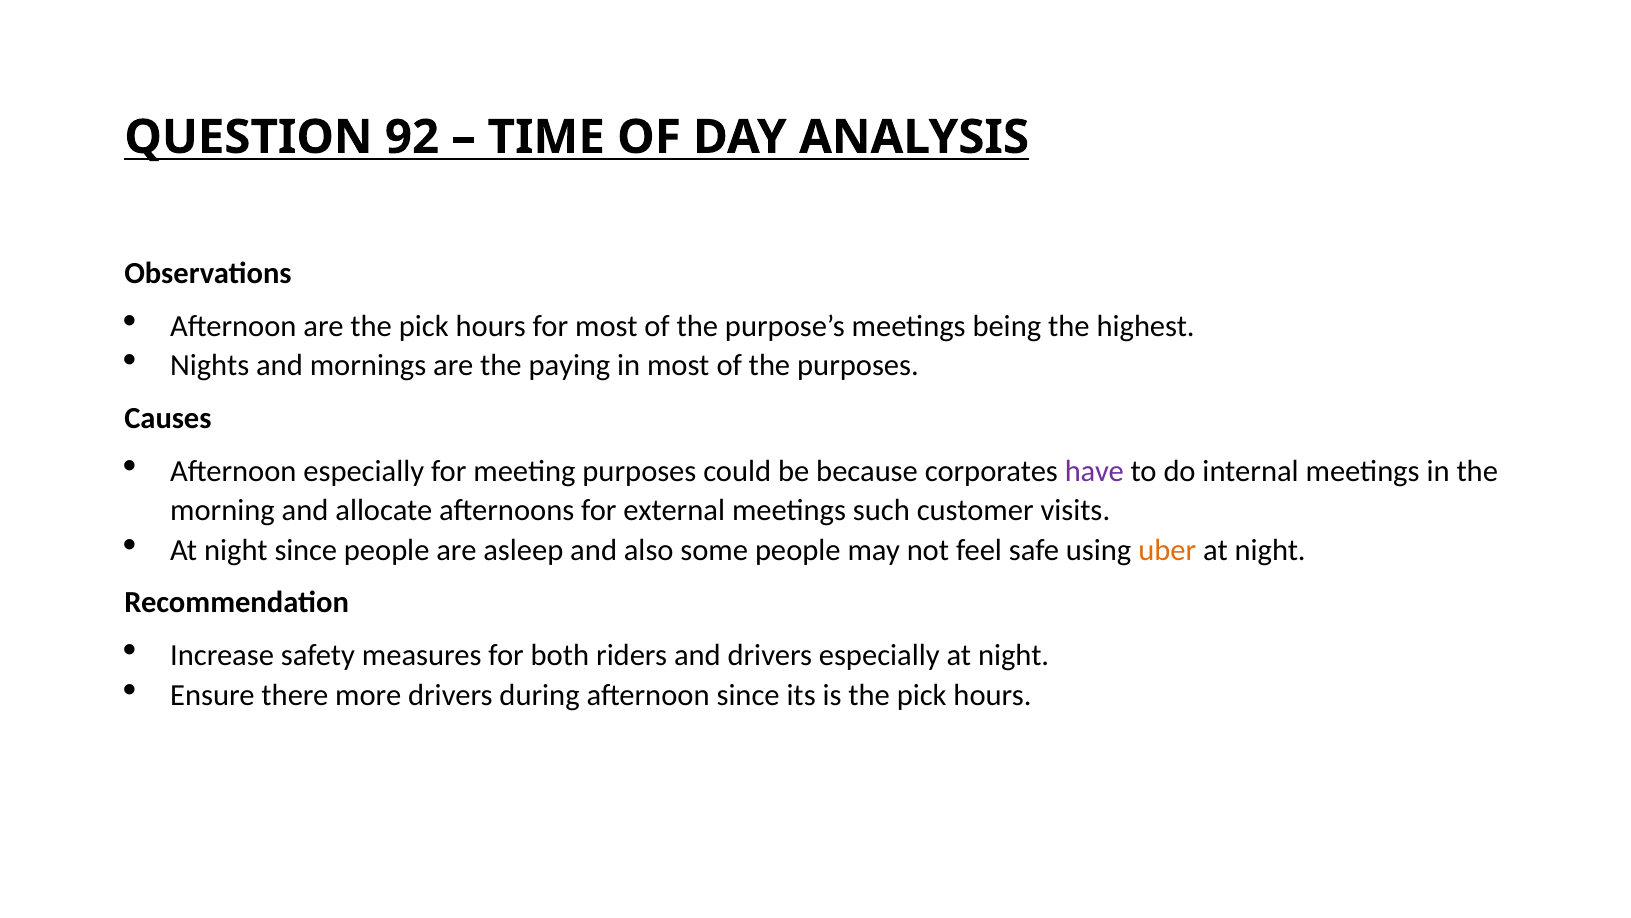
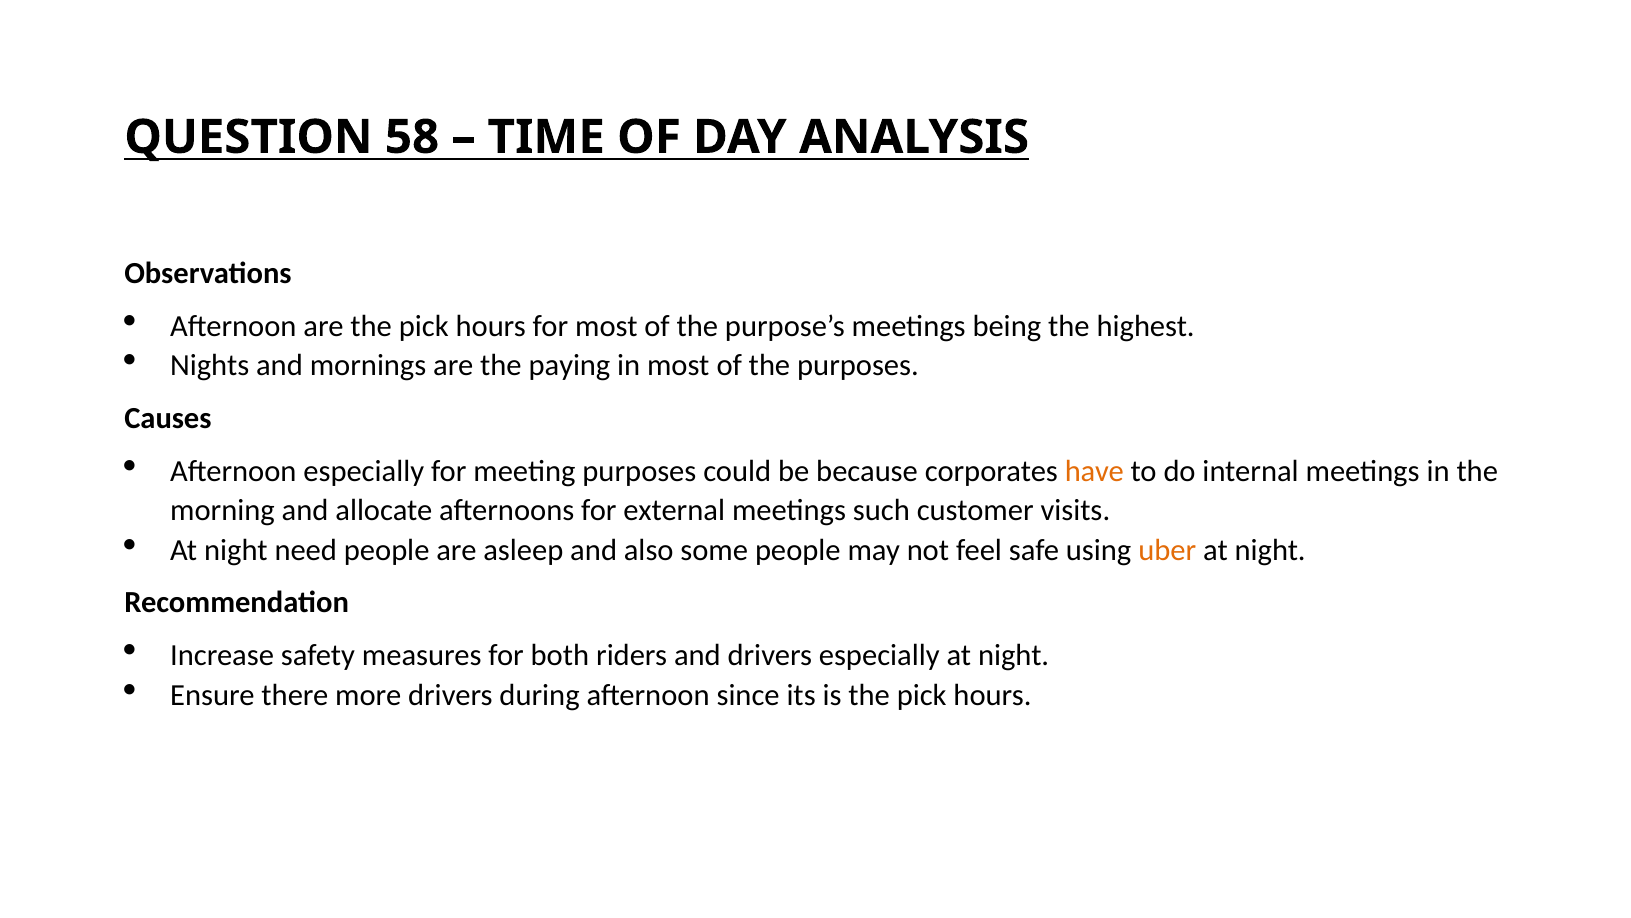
92: 92 -> 58 (412, 137)
have colour: purple -> orange (1094, 471)
night since: since -> need (306, 550)
